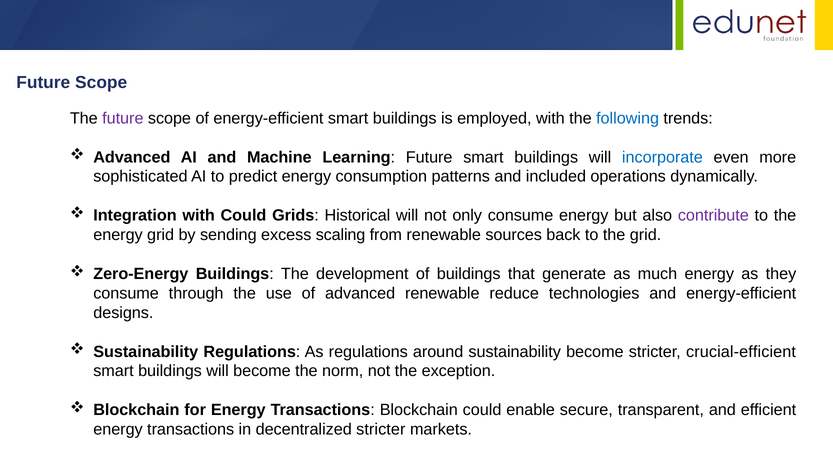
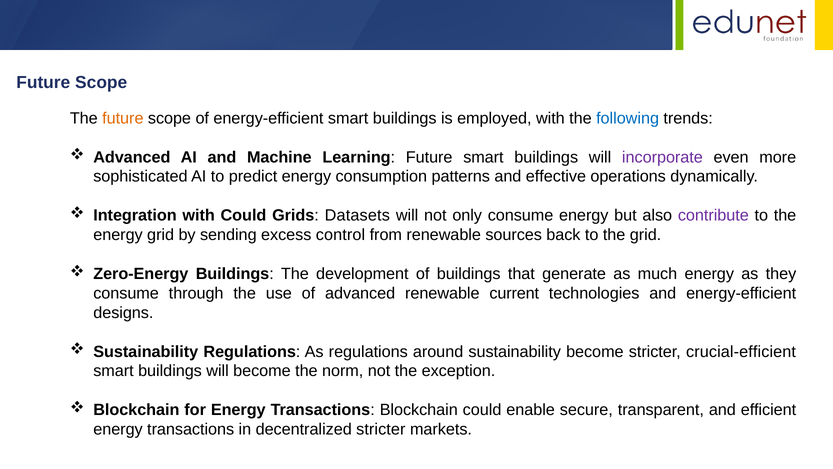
future colour: purple -> orange (123, 118)
incorporate colour: blue -> purple (662, 157)
included: included -> effective (556, 176)
Historical: Historical -> Datasets (357, 215)
scaling: scaling -> control (340, 235)
reduce: reduce -> current (514, 293)
